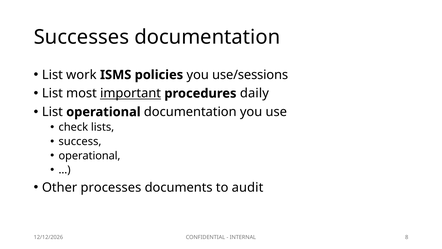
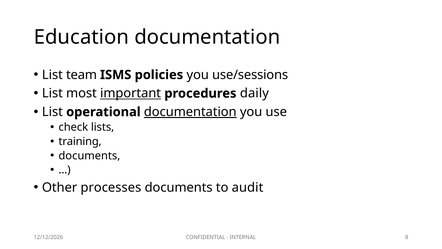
Successes: Successes -> Education (81, 37)
work: work -> team (82, 75)
documentation underline: none -> present (190, 112)
success: success -> training (80, 141)
operational: operational -> documents (89, 155)
